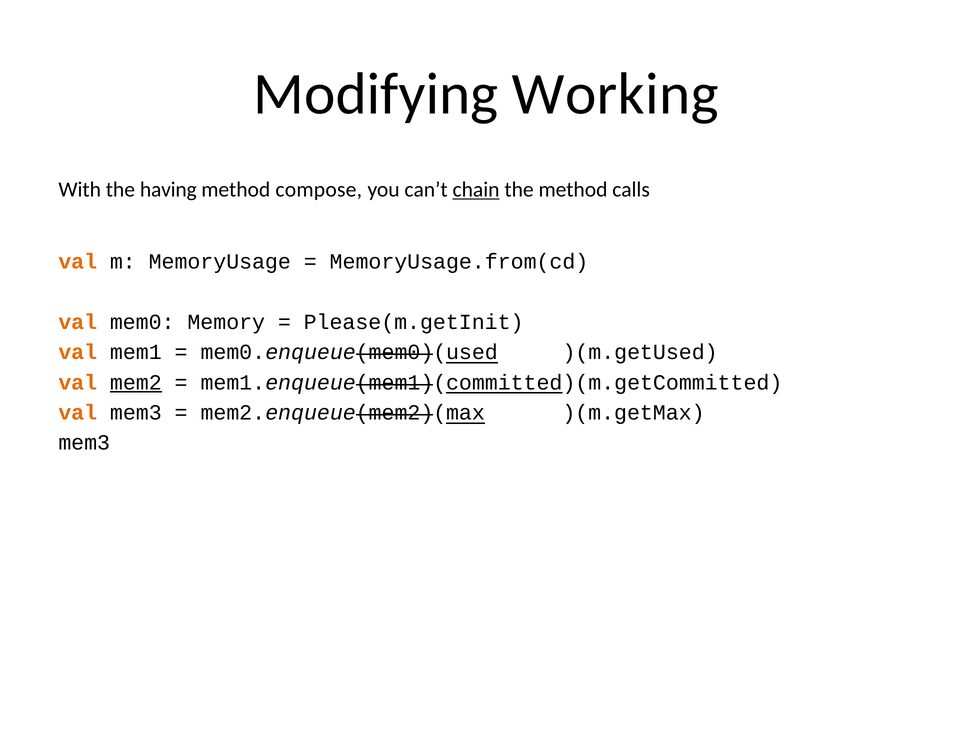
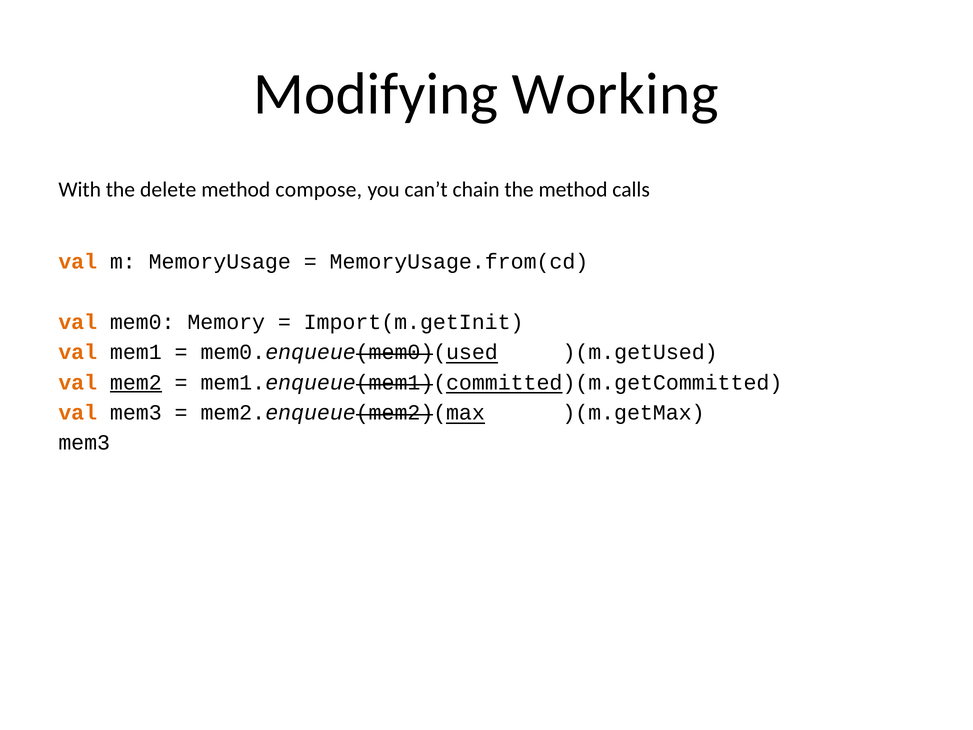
having: having -> delete (168, 190)
chain underline: present -> none (476, 190)
Please(m.getInit: Please(m.getInit -> Import(m.getInit (414, 322)
